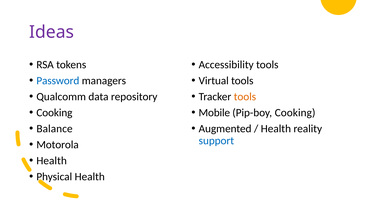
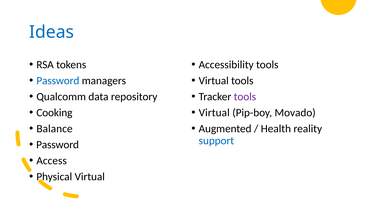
Ideas colour: purple -> blue (52, 32)
tools colour: orange -> purple (245, 97)
Mobile: Mobile -> Virtual (214, 113)
Pip-boy Cooking: Cooking -> Movado (295, 113)
Motorola: Motorola -> Password (58, 145)
Health: Health -> Access (52, 161)
Physical Health: Health -> Virtual (90, 177)
